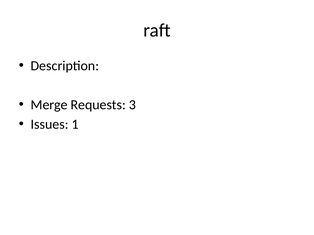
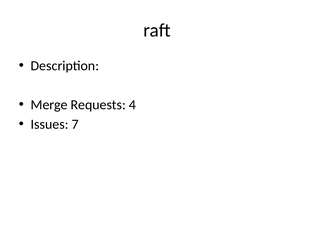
3: 3 -> 4 (132, 105)
1: 1 -> 7 (75, 125)
